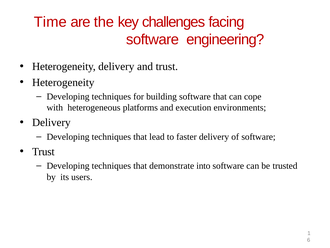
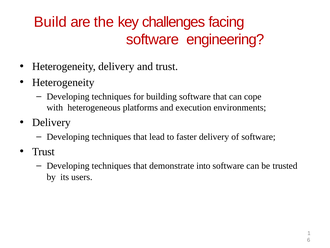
Time: Time -> Build (50, 22)
